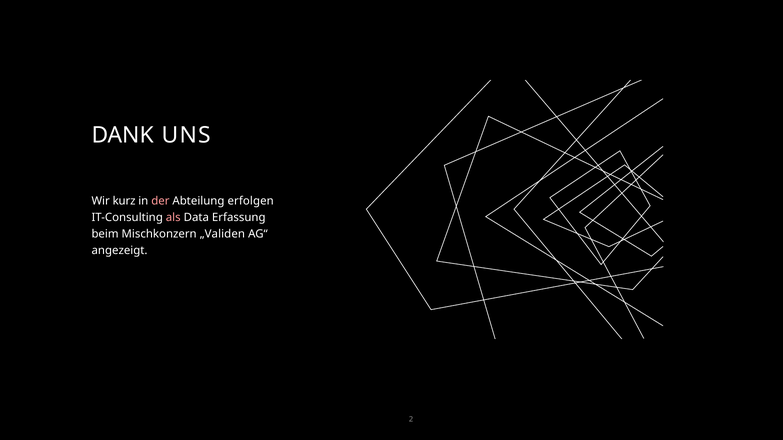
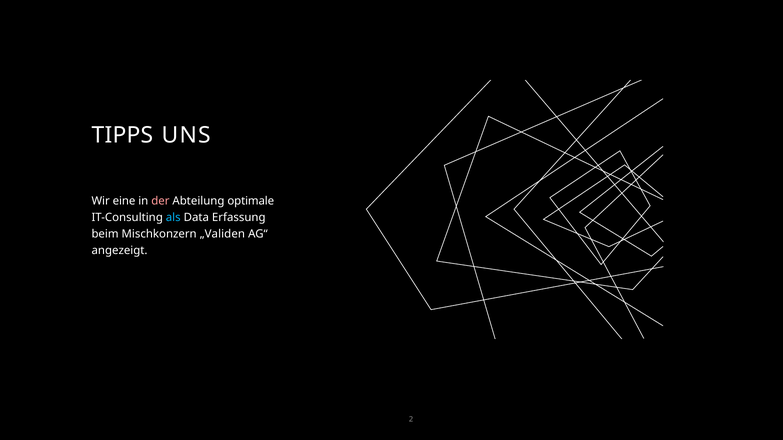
DANK: DANK -> TIPPS (122, 135)
kurz: kurz -> eine (124, 201)
erfolgen: erfolgen -> optimale (251, 201)
als colour: pink -> light blue (173, 218)
